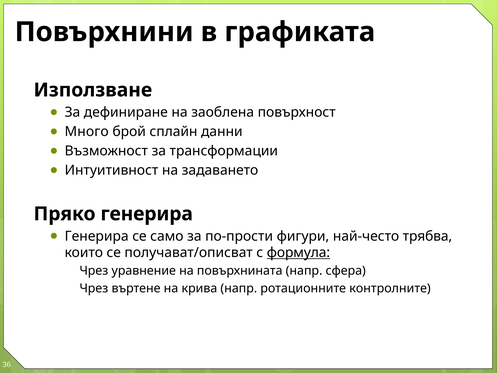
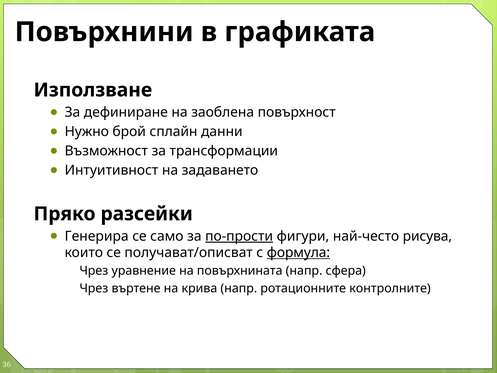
Много: Много -> Нужно (87, 132)
Пряко генерира: генерира -> разсейки (147, 214)
по-прости underline: none -> present (239, 236)
трябва: трябва -> рисува (427, 236)
